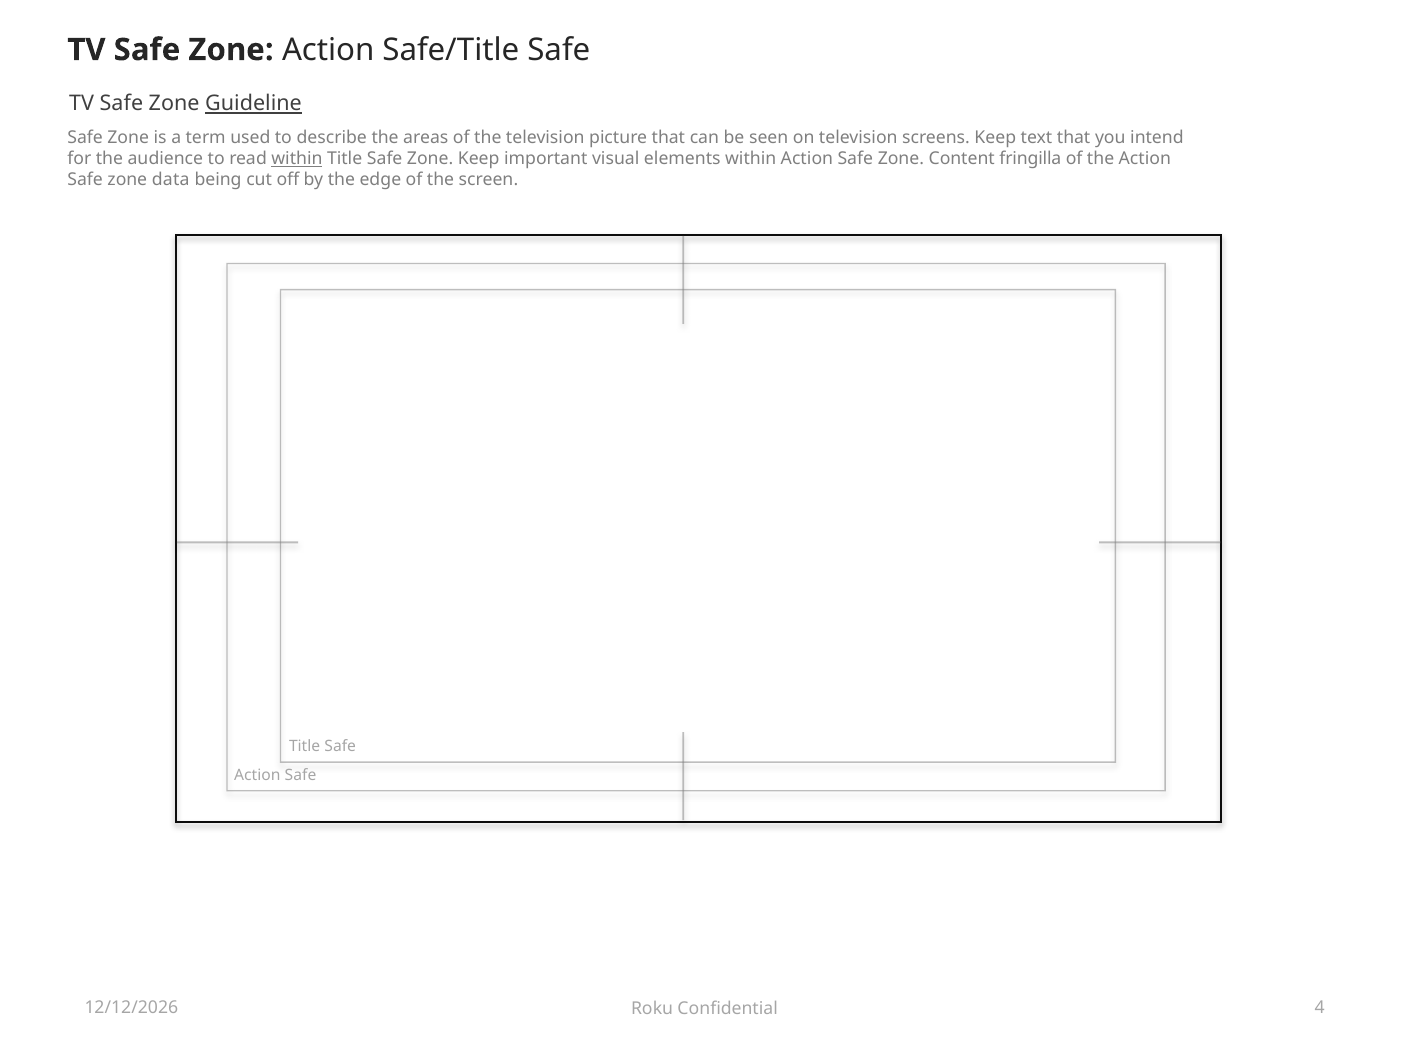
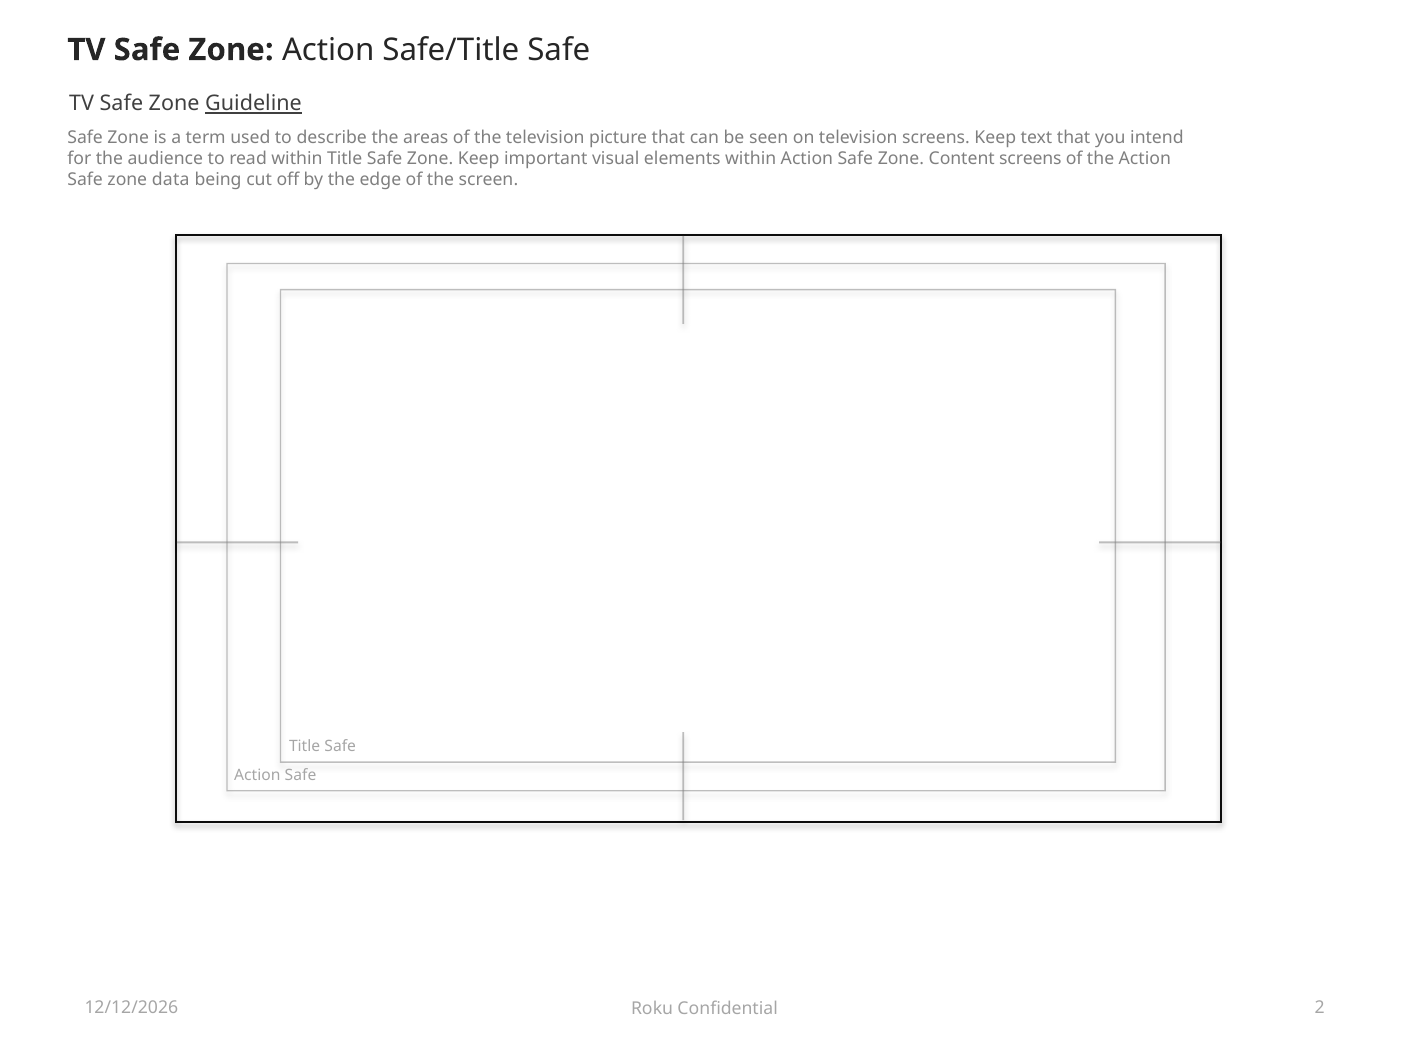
within underline: present -> none (297, 159)
Content fringilla: fringilla -> screens (1030, 159)
4: 4 -> 2 (1320, 1007)
